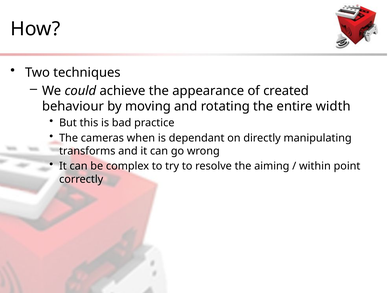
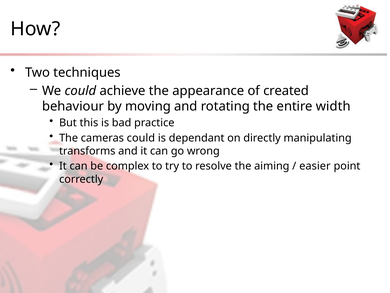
cameras when: when -> could (141, 138)
within: within -> easier (315, 166)
